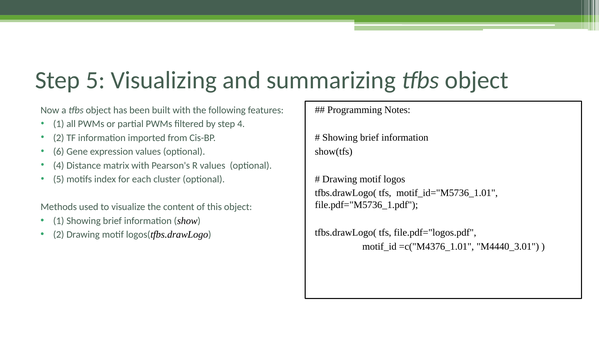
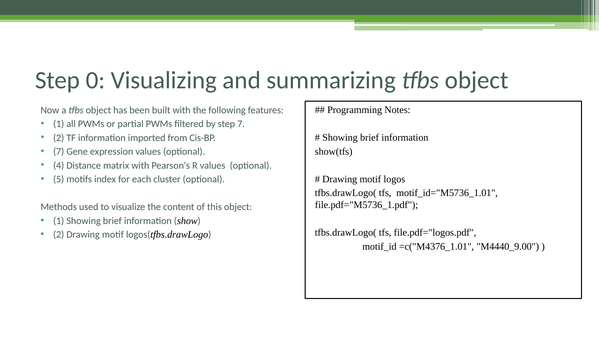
Step 5: 5 -> 0 (95, 80)
step 4: 4 -> 7 (241, 124)
6: 6 -> 7 (59, 152)
M4440_3.01: M4440_3.01 -> M4440_9.00 (508, 246)
